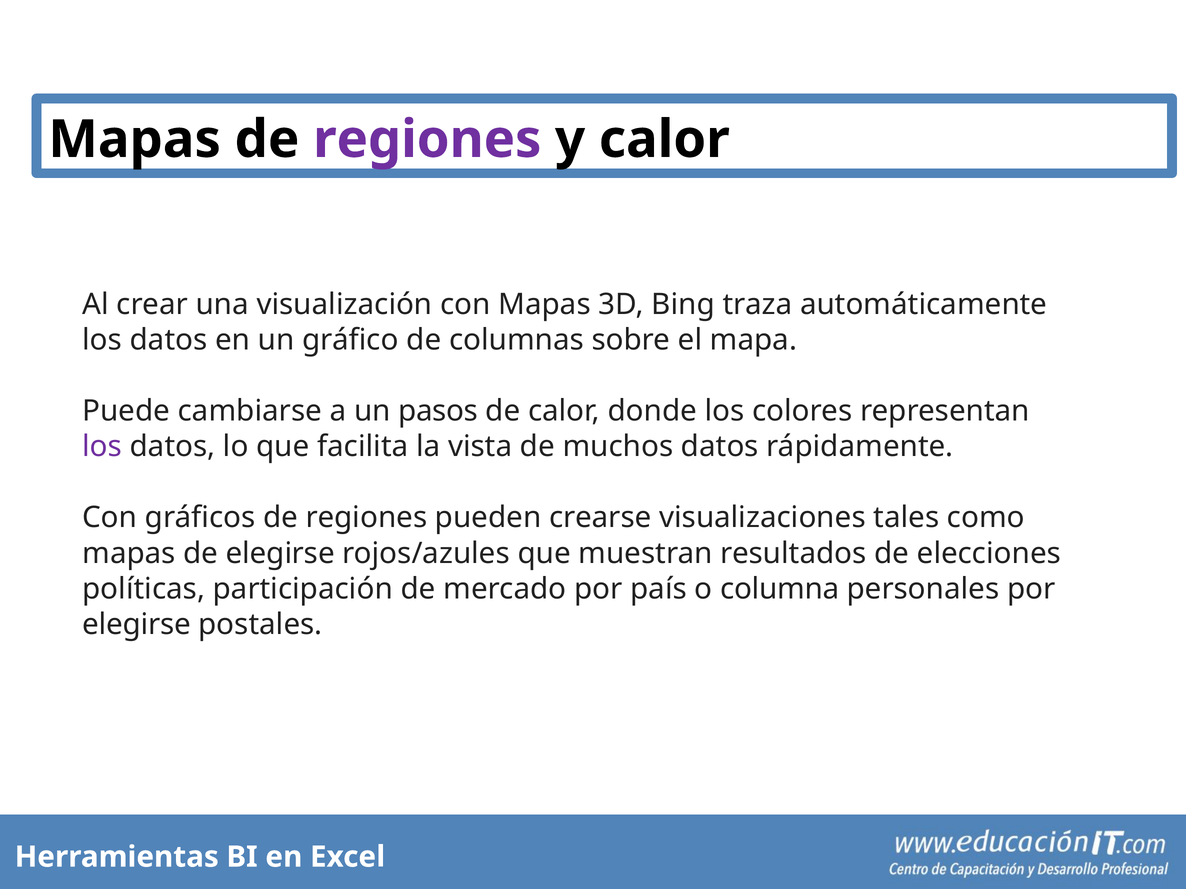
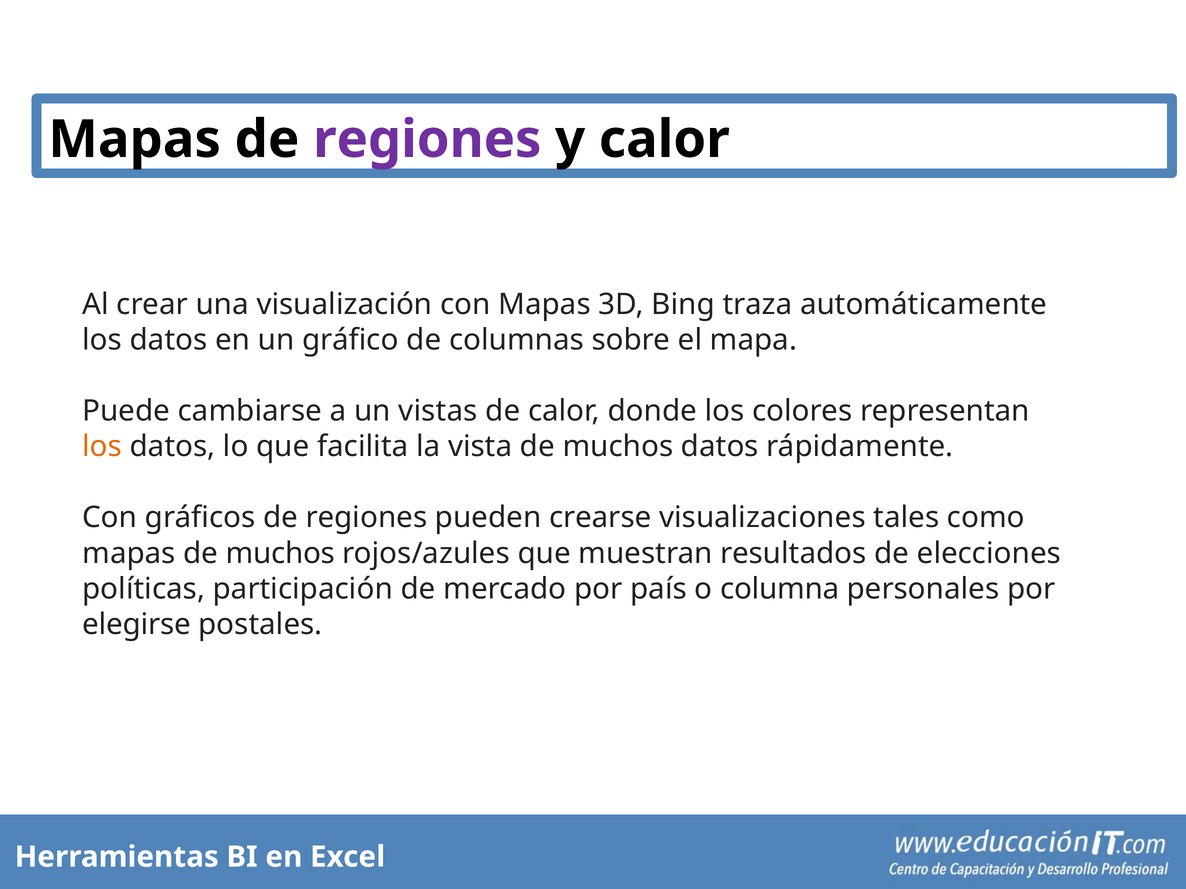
pasos: pasos -> vistas (438, 411)
los colour: purple -> orange (102, 447)
mapas de elegirse: elegirse -> muchos (280, 554)
